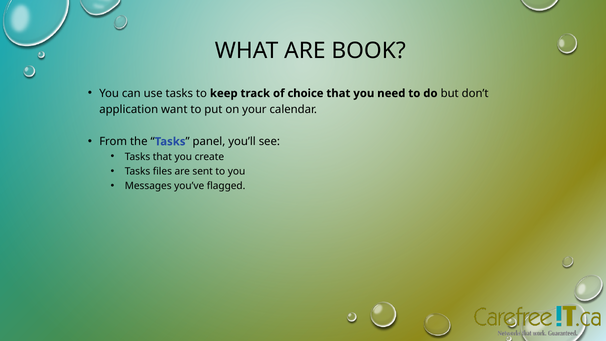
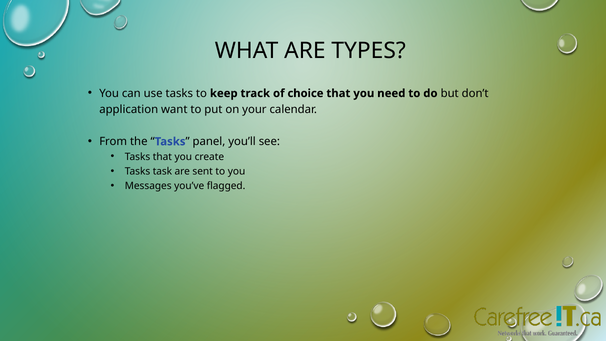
BOOK: BOOK -> TYPES (369, 51)
files: files -> task (162, 171)
